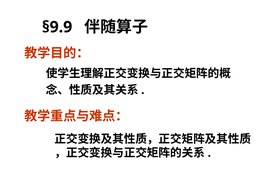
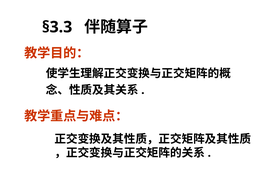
§9.9: §9.9 -> §3.3 (57, 27)
